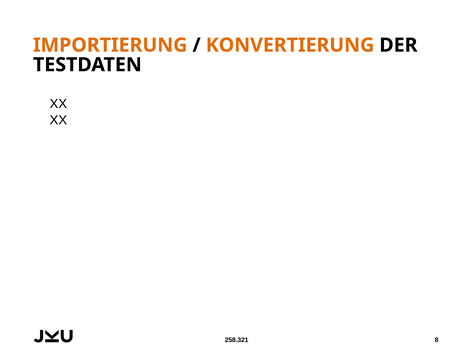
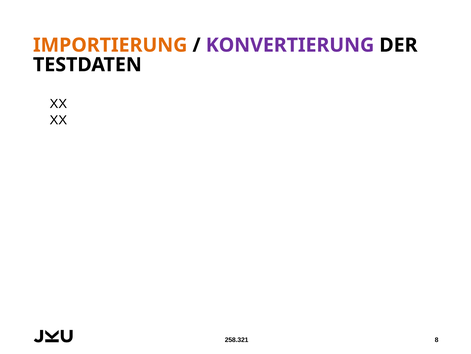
KONVERTIERUNG colour: orange -> purple (290, 45)
